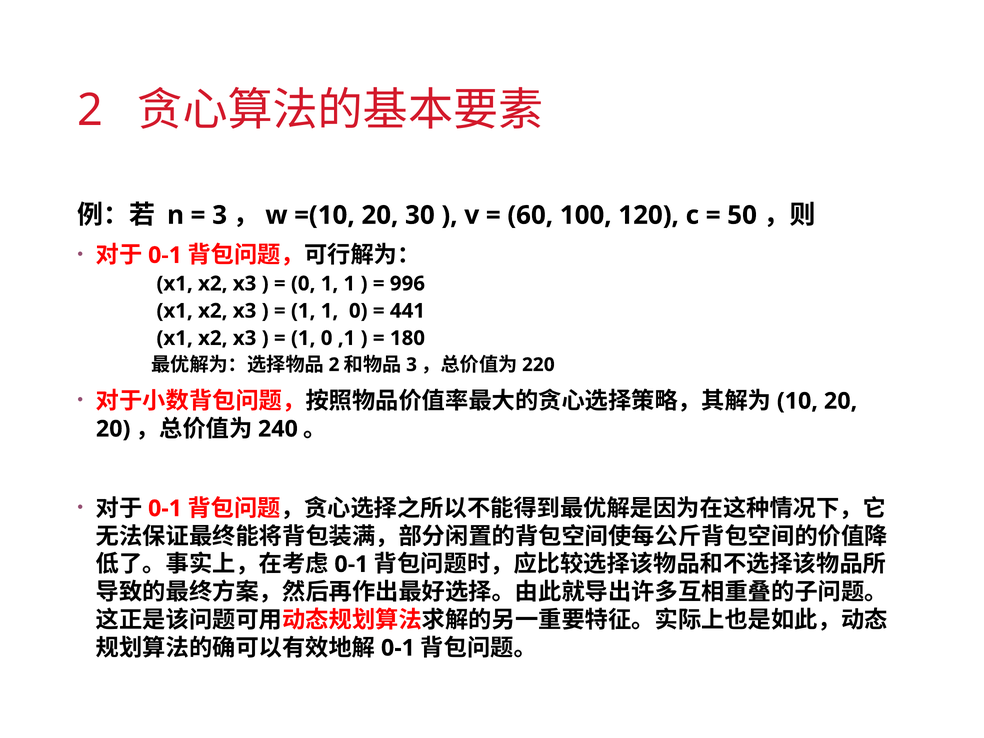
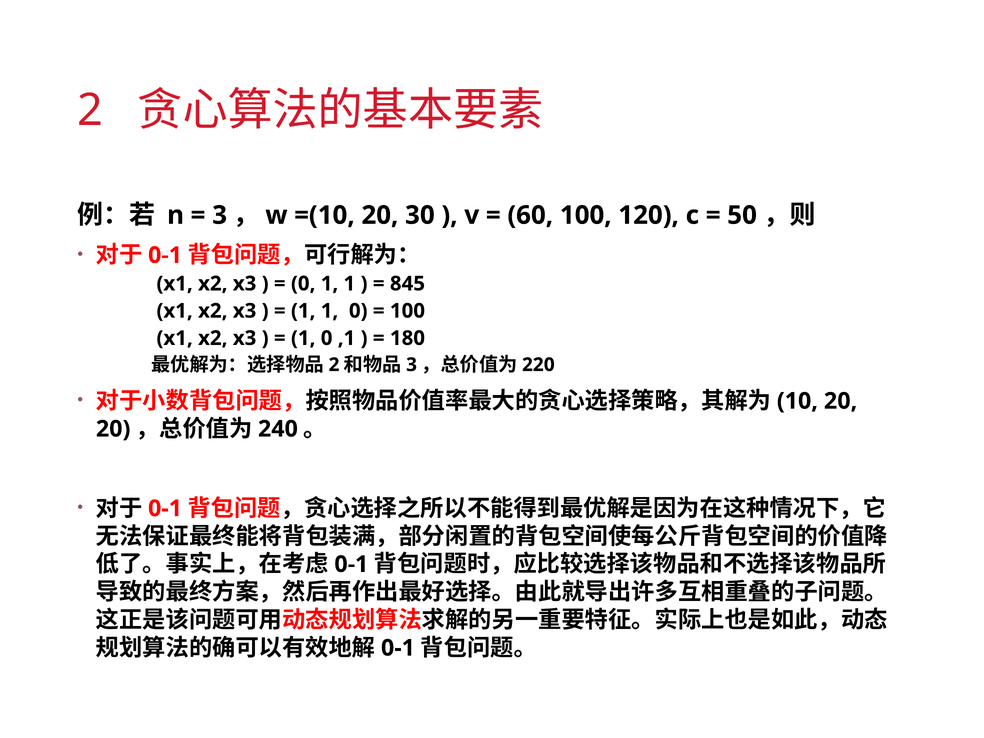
996: 996 -> 845 (407, 284)
441: 441 -> 100 (407, 311)
